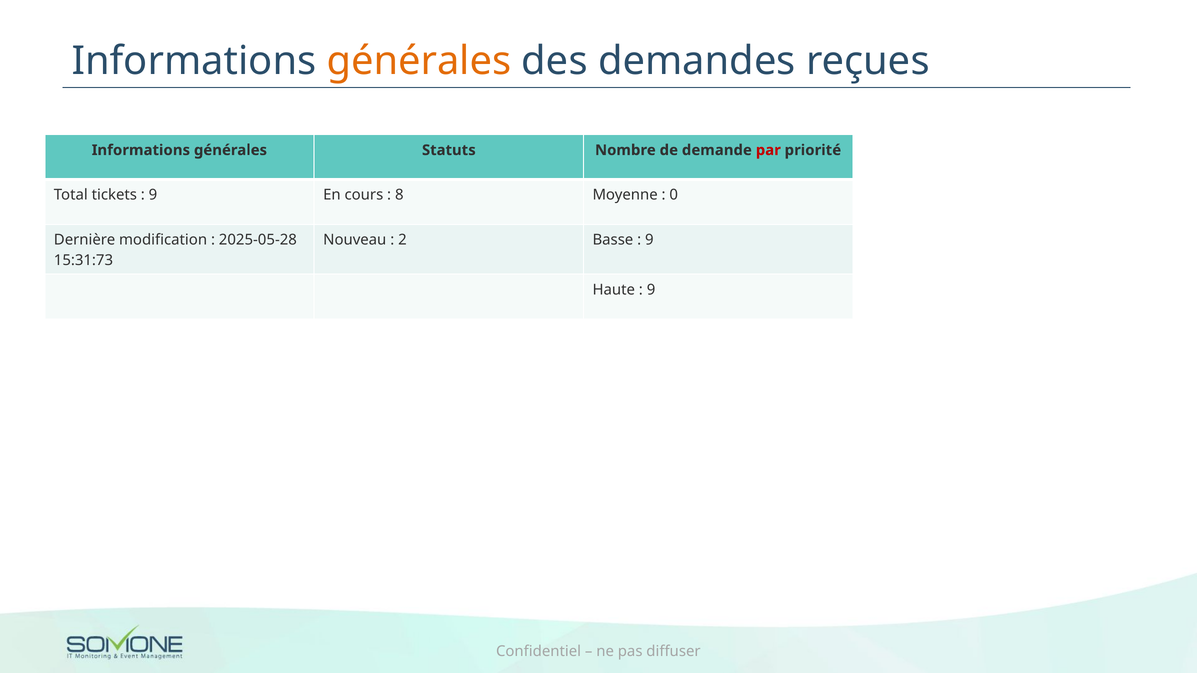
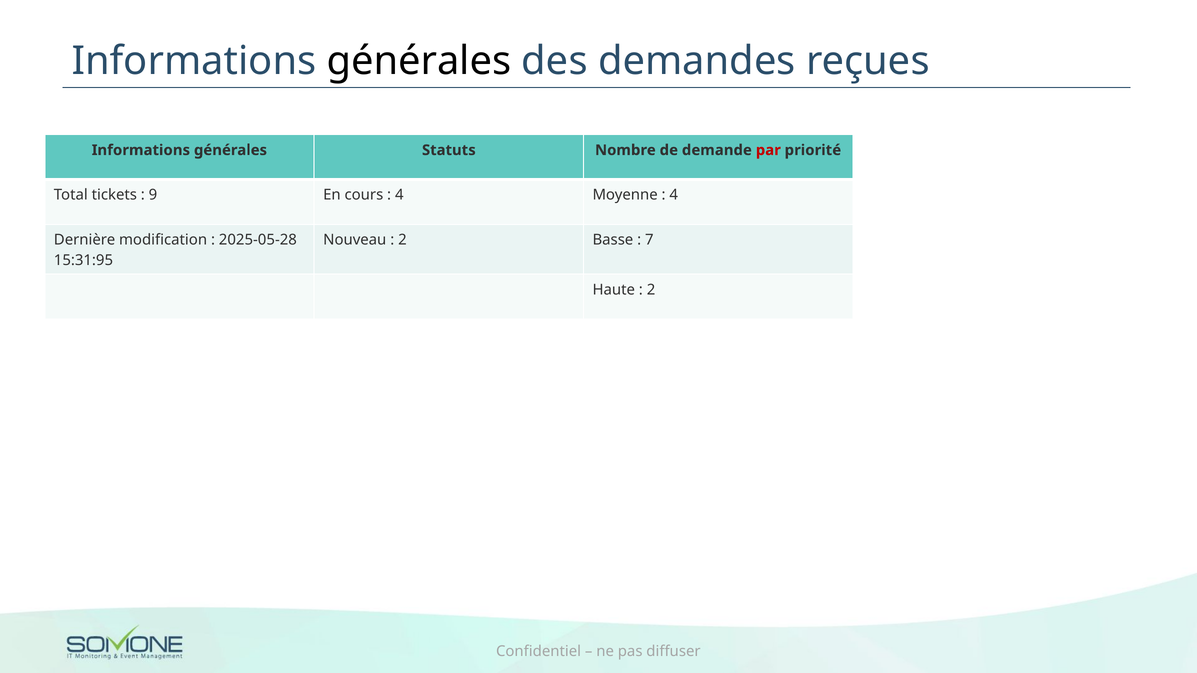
générales colour: orange -> black (419, 61)
8: 8 -> 4 (399, 195)
0: 0 -> 4 (674, 195)
9: 9 -> 7 (649, 240)
15:31:73: 15:31:73 -> 15:31:95 (83, 260)
9: 9 -> 2 (651, 290)
